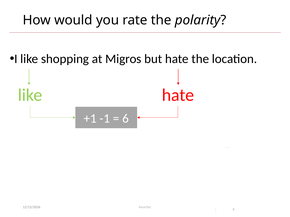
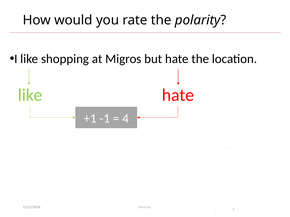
6: 6 -> 4 (126, 119)
